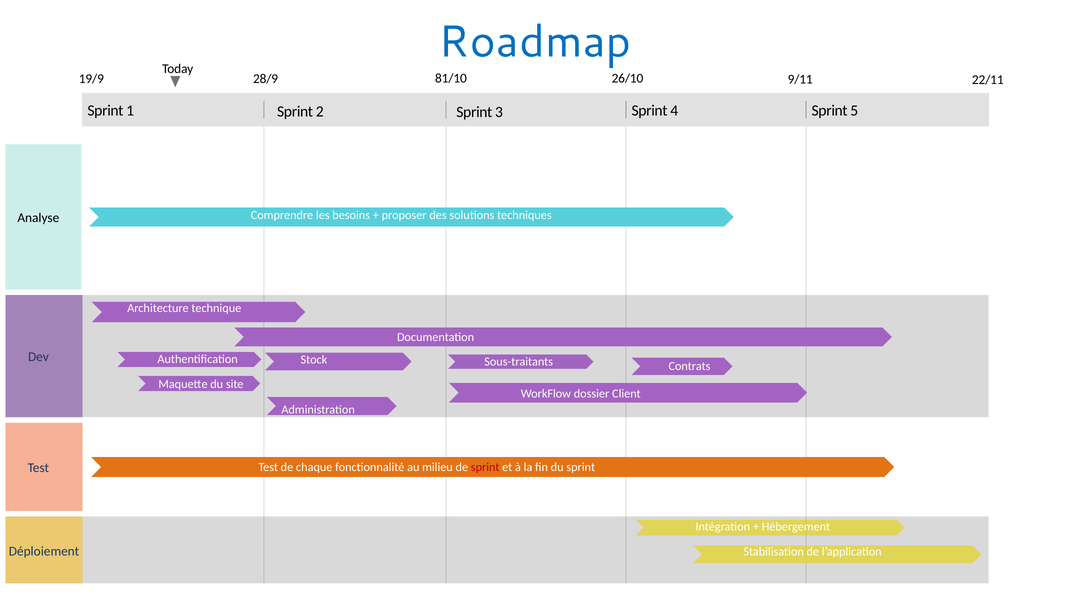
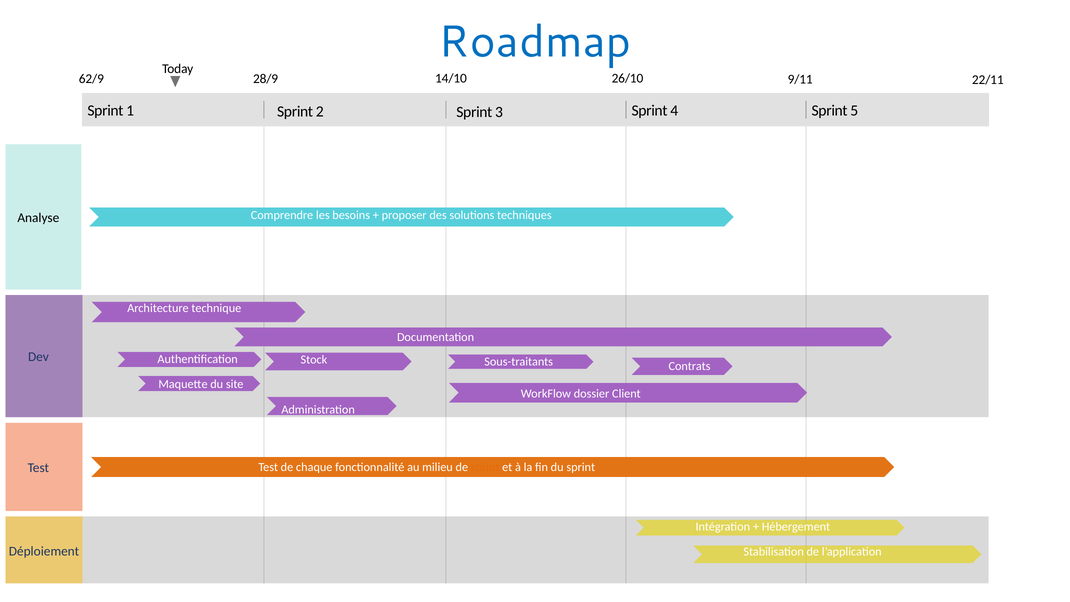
19/9: 19/9 -> 62/9 (91, 79)
81/10: 81/10 -> 14/10 (451, 78)
sprint colour: red -> orange (485, 467)
